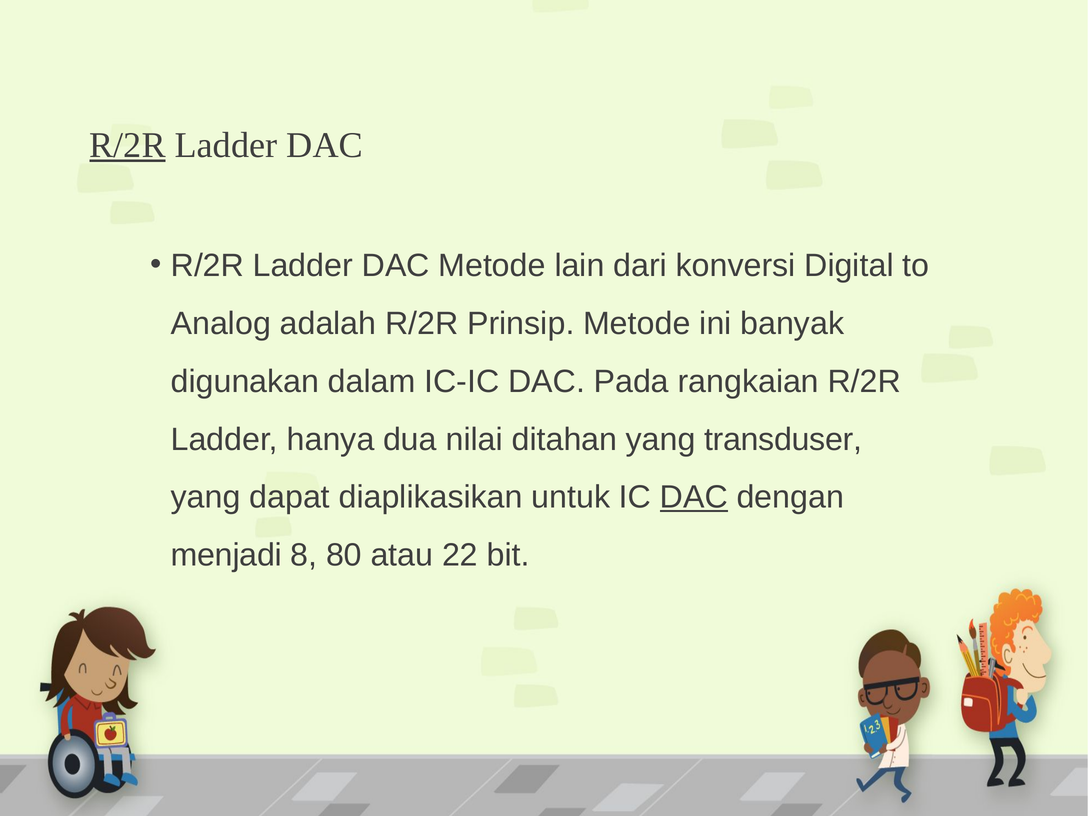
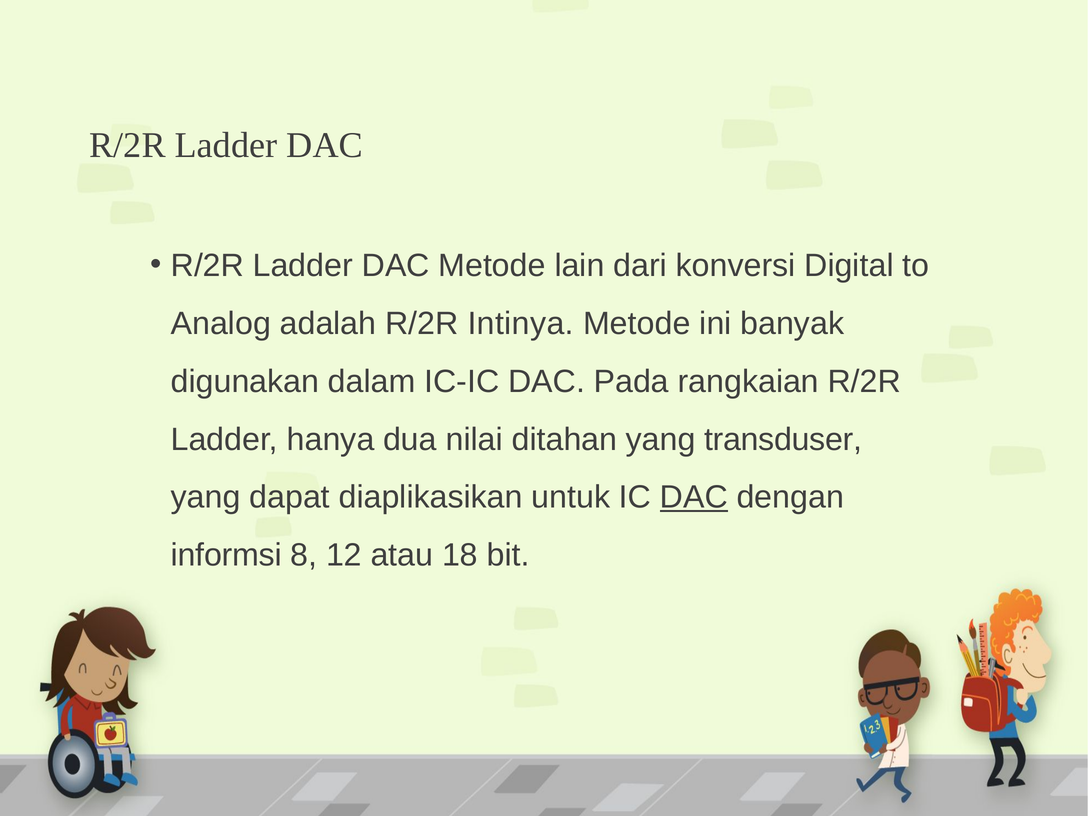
R/2R underline: present -> none (128, 145)
Prinsip: Prinsip -> Intinya (521, 324)
menjadi: menjadi -> informsi (226, 555)
80: 80 -> 12 (344, 555)
22: 22 -> 18 (460, 555)
